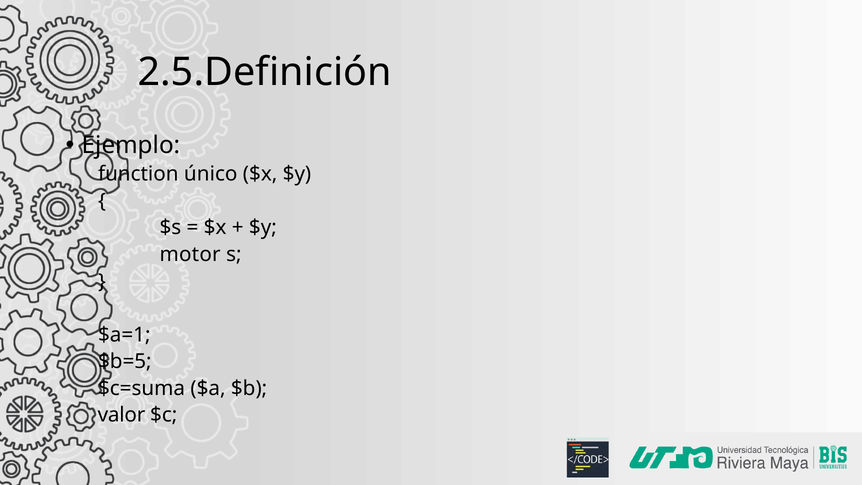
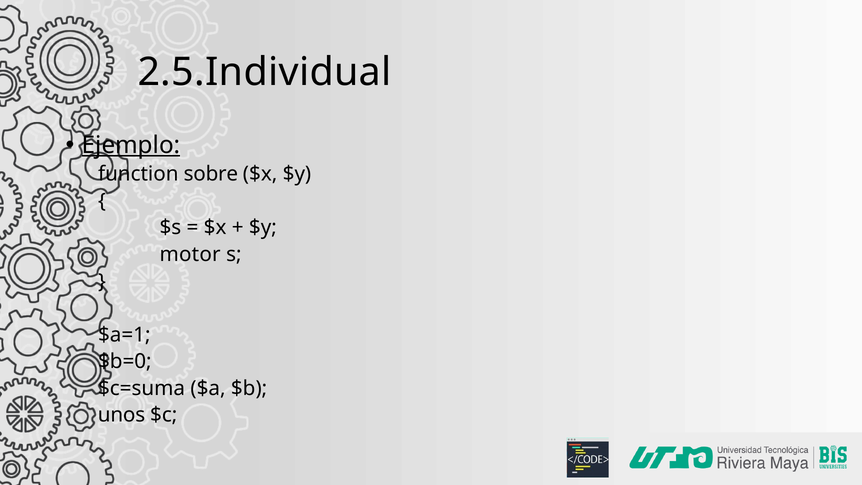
2.5.Definición: 2.5.Definición -> 2.5.Individual (265, 72)
Ejemplo underline: none -> present (131, 145)
único: único -> sobre (211, 174)
$b=5: $b=5 -> $b=0 (125, 361)
valor: valor -> unos (122, 415)
